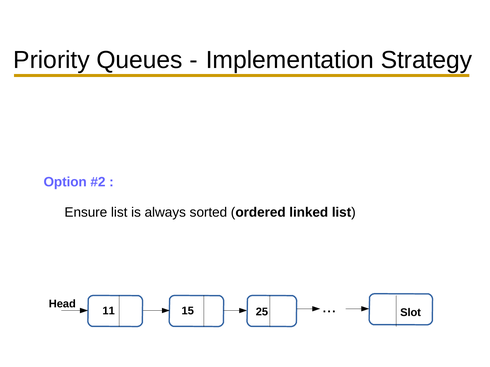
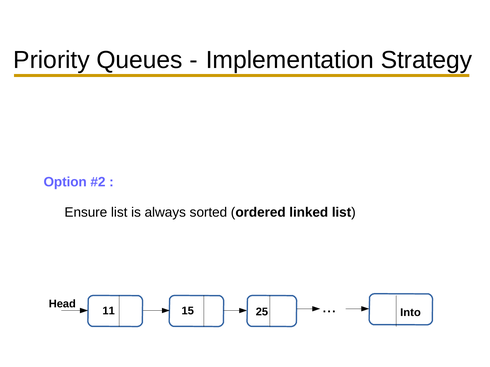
Slot: Slot -> Into (410, 313)
